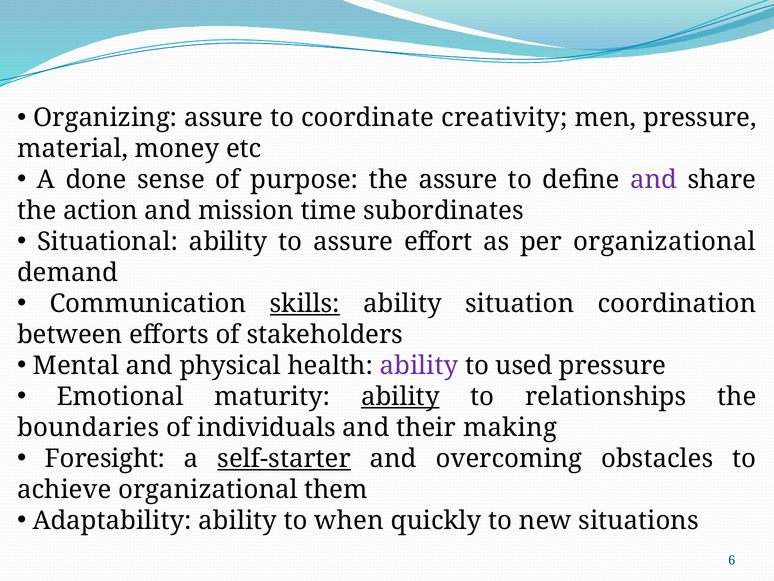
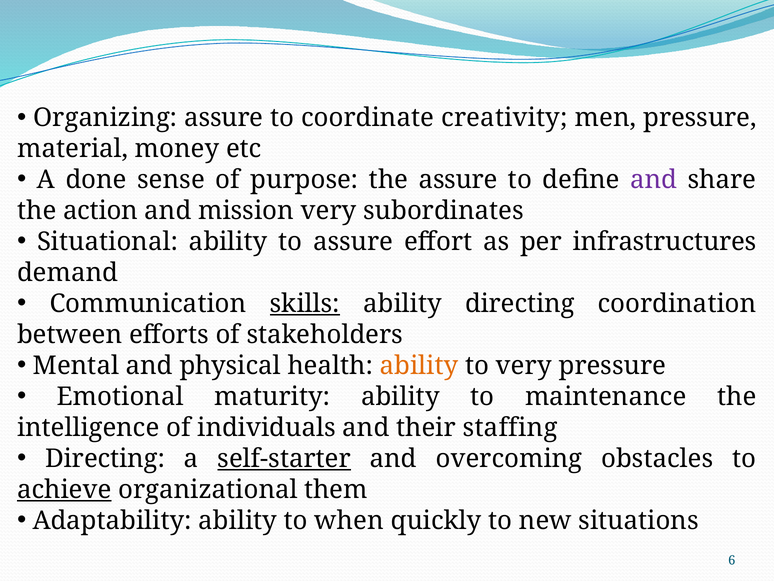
mission time: time -> very (328, 211)
per organizational: organizational -> infrastructures (665, 242)
ability situation: situation -> directing (520, 304)
ability colour: purple -> orange (419, 366)
to used: used -> very (524, 366)
ability underline: present -> none (400, 396)
relationships: relationships -> maintenance (606, 396)
boundaries: boundaries -> intelligence (88, 427)
making: making -> staffing (510, 427)
Foresight: Foresight -> Directing (105, 458)
achieve underline: none -> present (64, 489)
